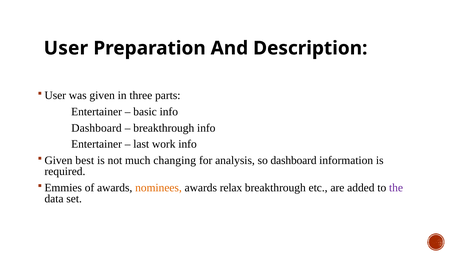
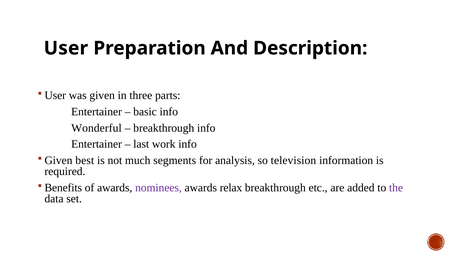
Dashboard: Dashboard -> Wonderful (97, 128)
changing: changing -> segments (175, 160)
so dashboard: dashboard -> television (293, 160)
Emmies: Emmies -> Benefits (63, 188)
nominees colour: orange -> purple (158, 188)
